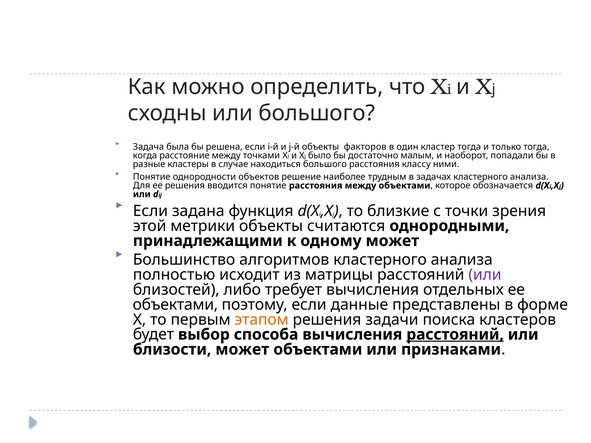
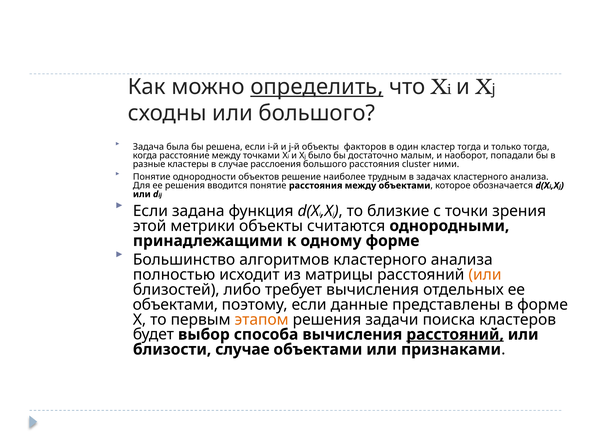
определить underline: none -> present (317, 87)
находиться: находиться -> расслоения (276, 164)
классу: классу -> cluster (416, 164)
одному может: может -> форме (392, 241)
или colour: purple -> orange (485, 275)
близости может: может -> случае (242, 350)
